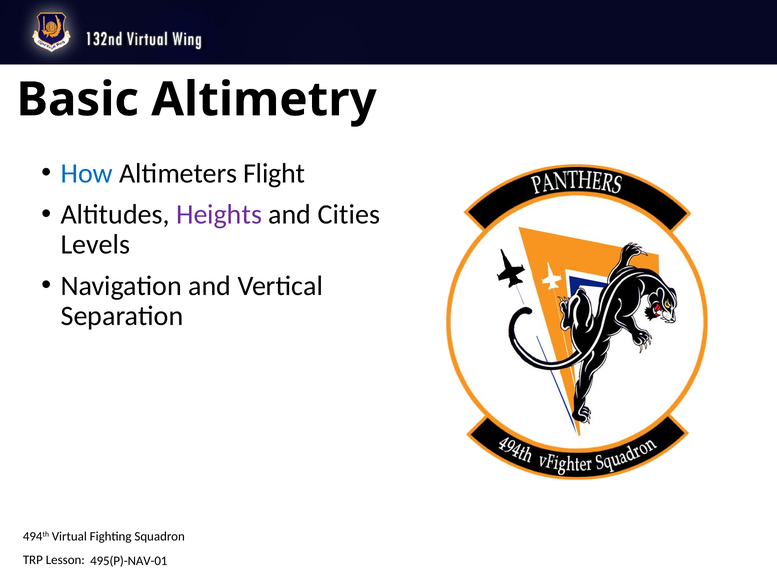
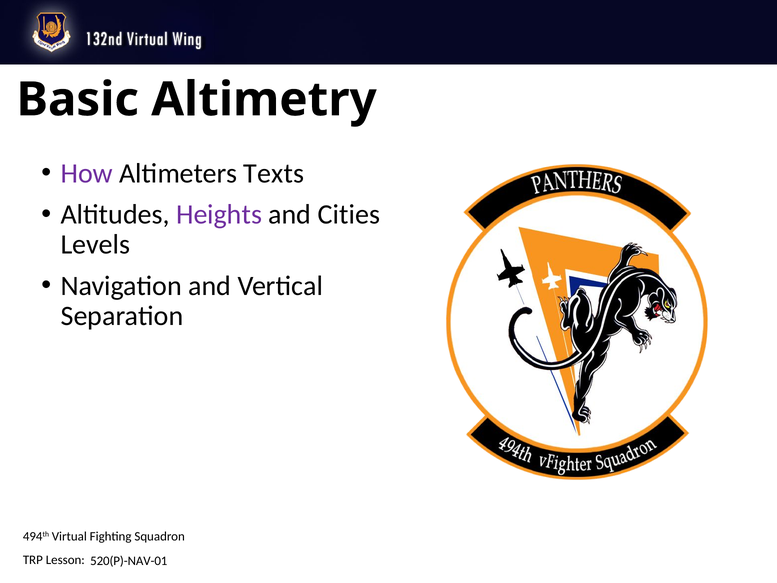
How colour: blue -> purple (87, 173)
Flight: Flight -> Texts (274, 173)
495(P)-NAV-01: 495(P)-NAV-01 -> 520(P)-NAV-01 (129, 561)
